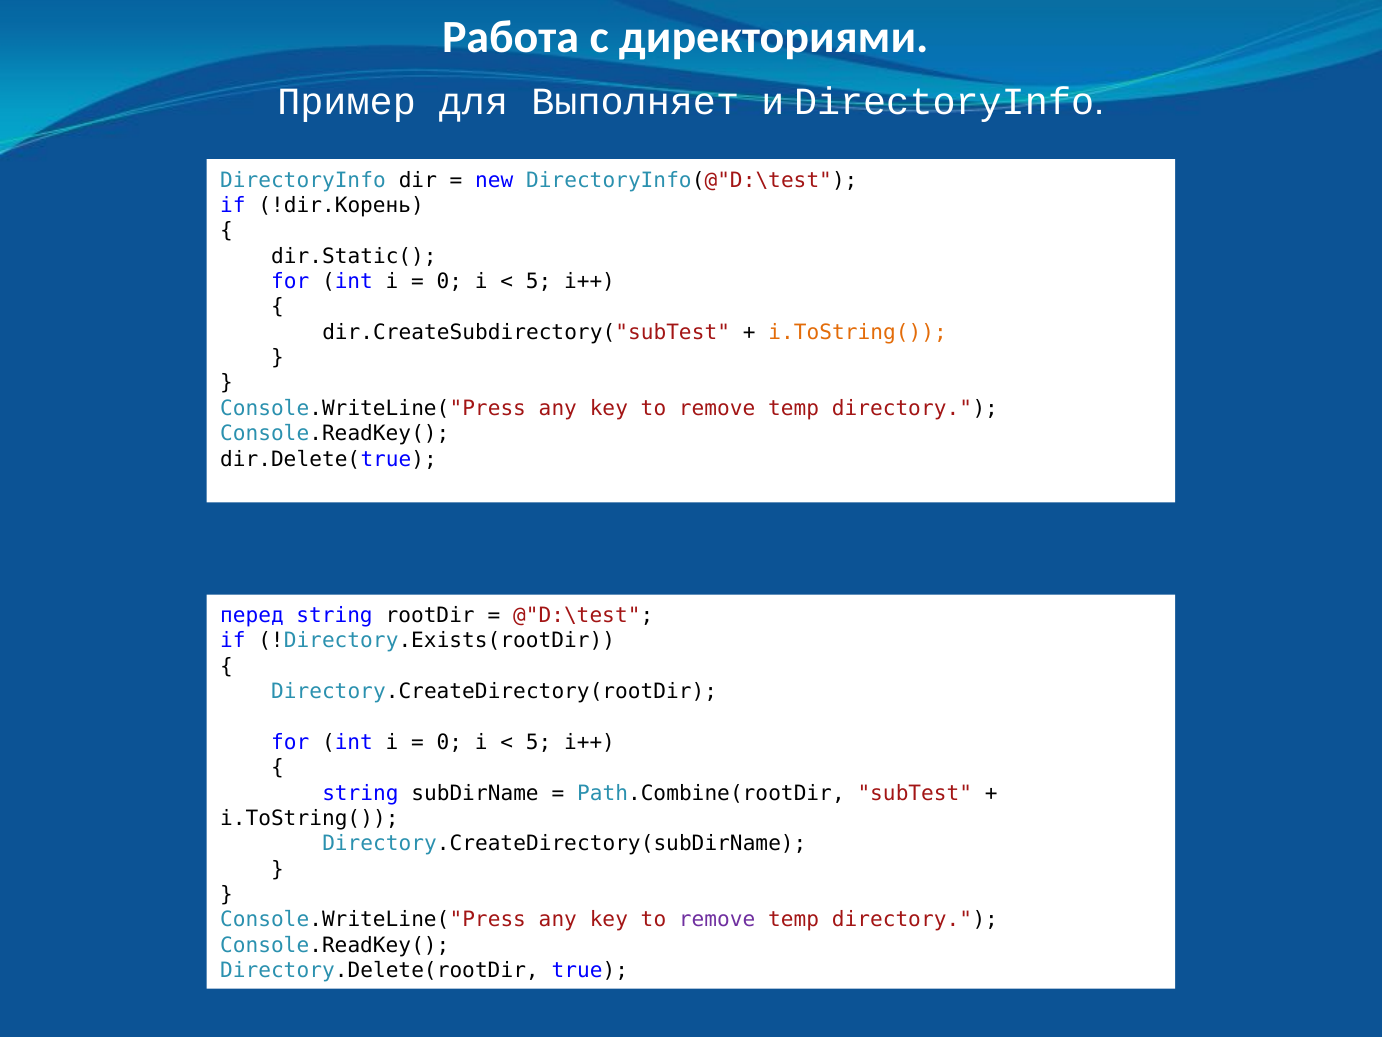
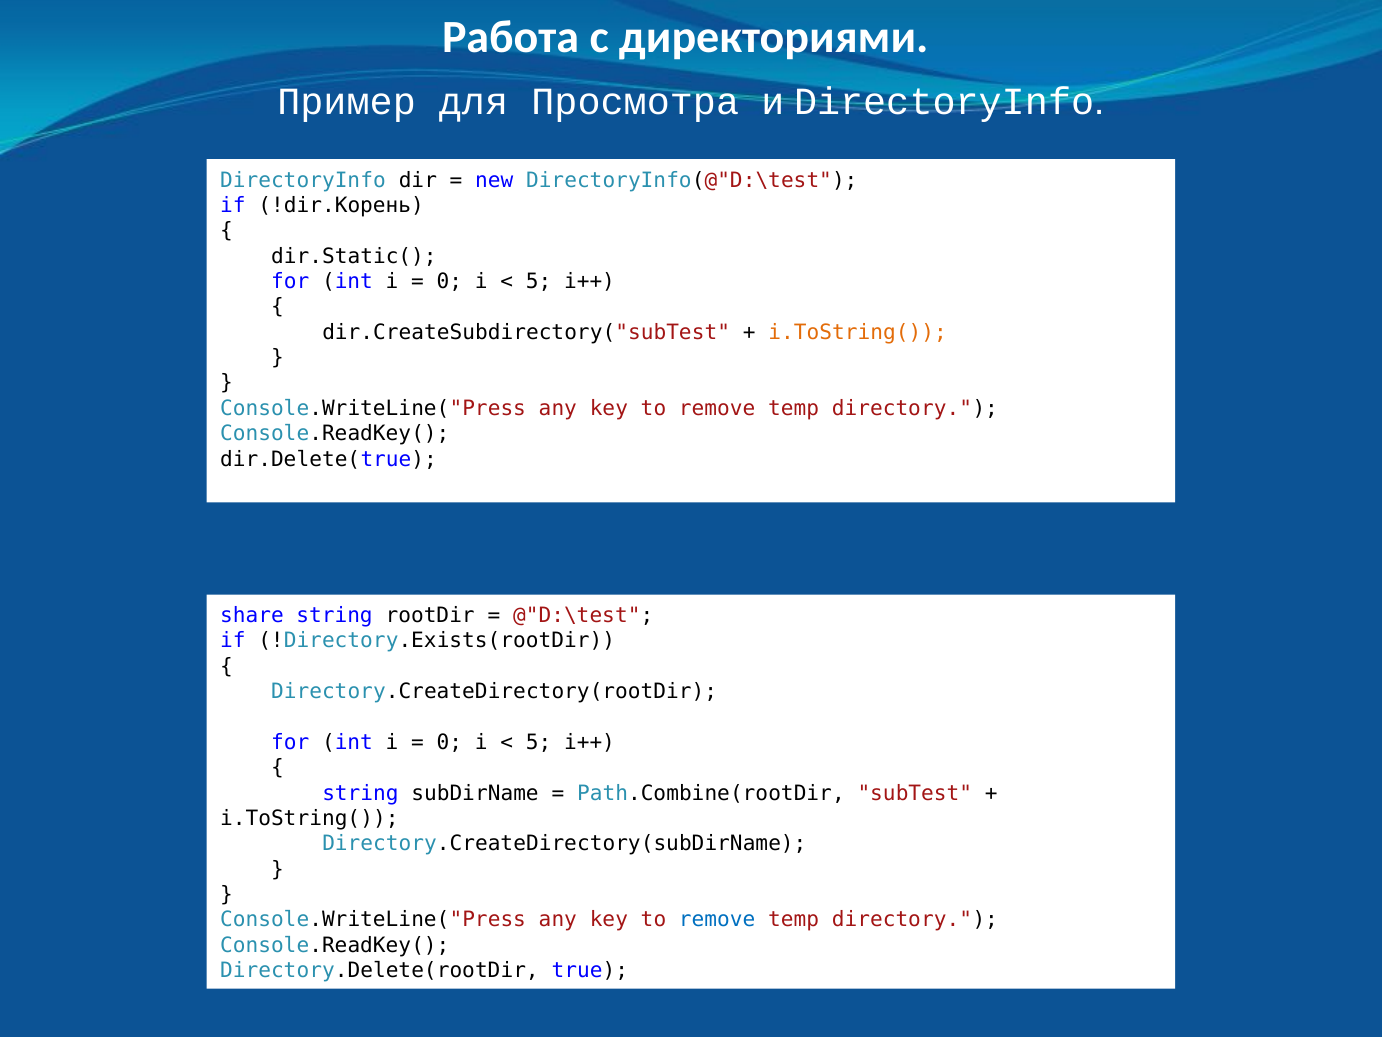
Выполняет: Выполняет -> Просмотра (635, 102)
перед: перед -> share (252, 615)
remove colour: purple -> blue (717, 920)
